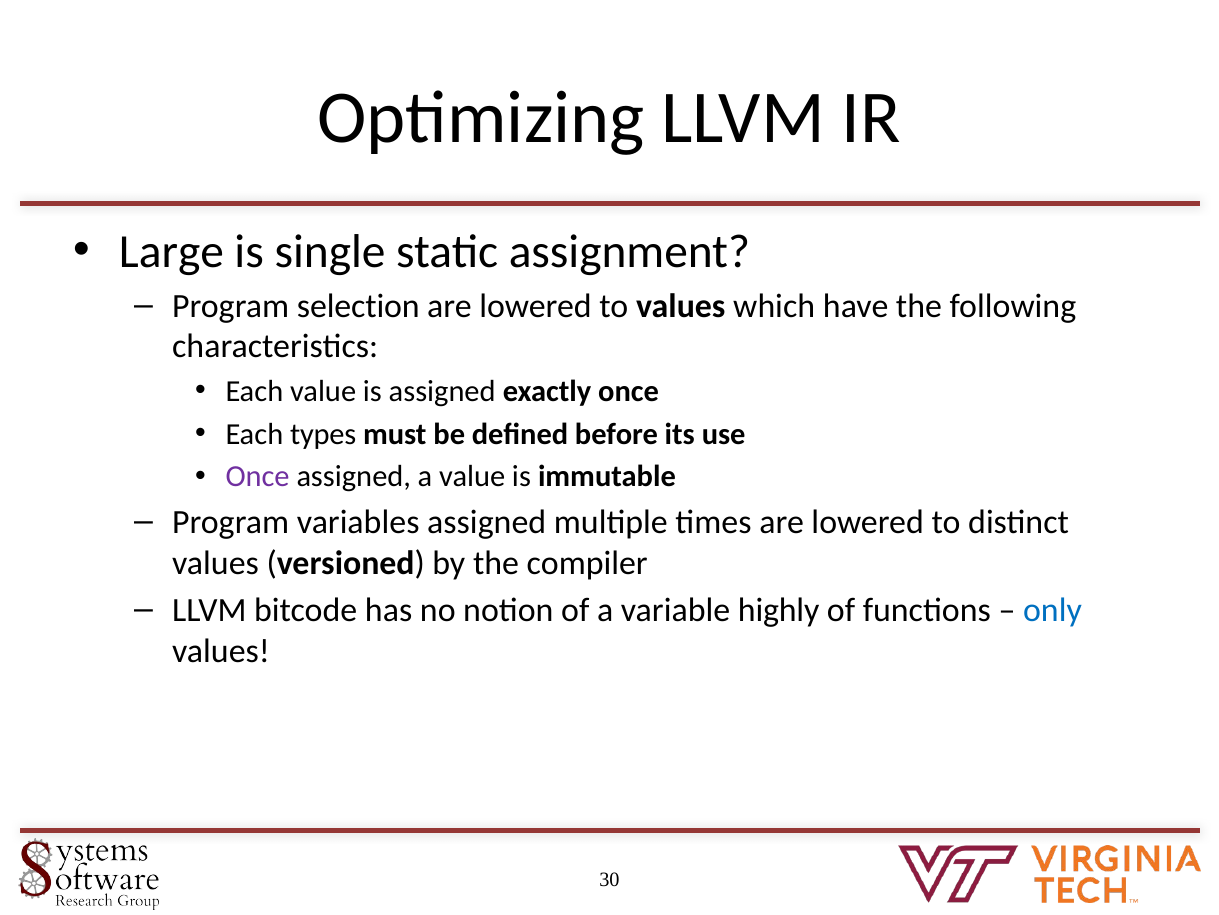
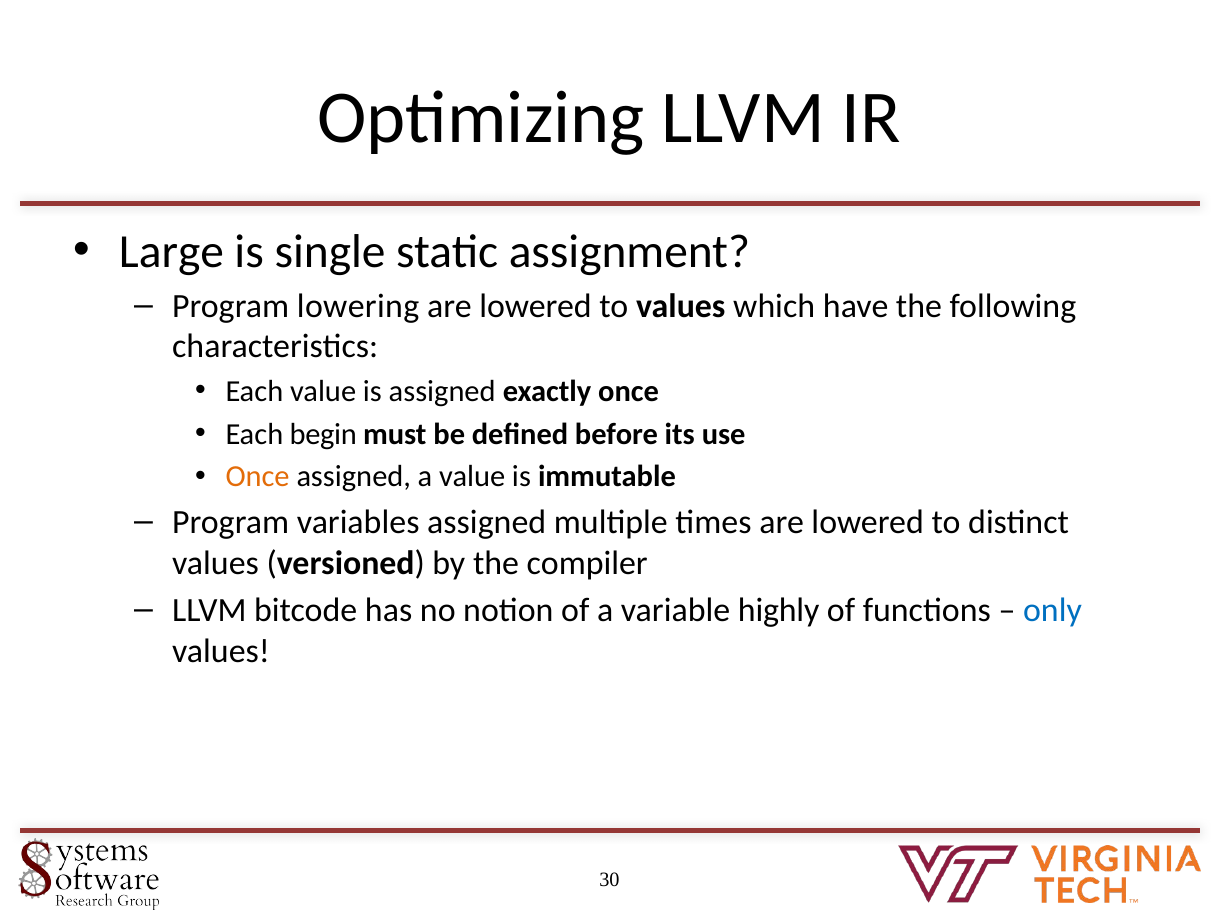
selection: selection -> lowering (358, 306)
types: types -> begin (323, 434)
Once colour: purple -> orange (258, 476)
